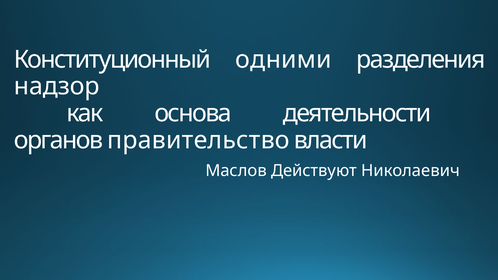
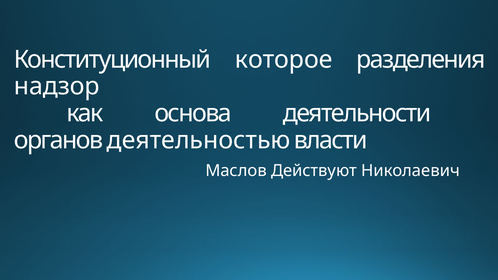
одними: одними -> которое (284, 59)
правительство: правительство -> деятельностью (199, 140)
